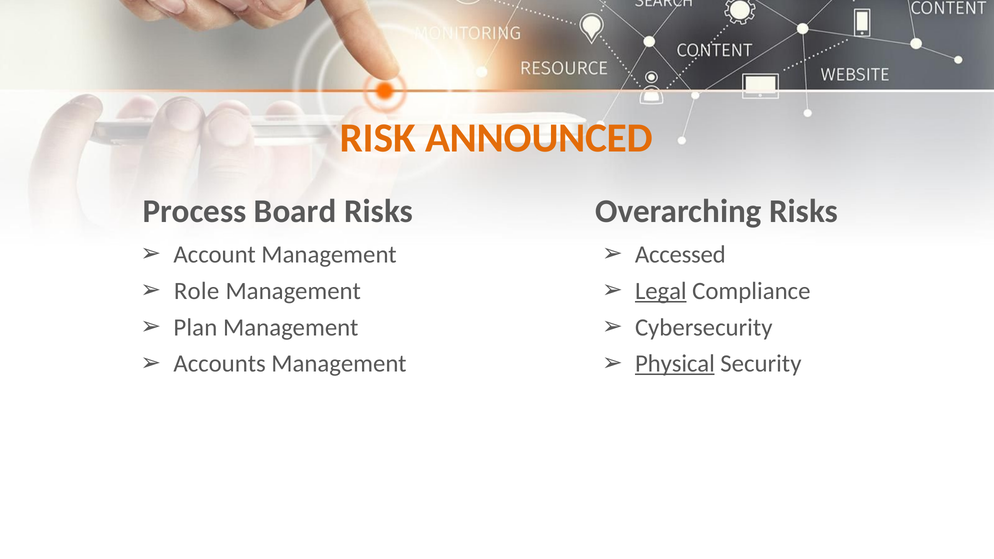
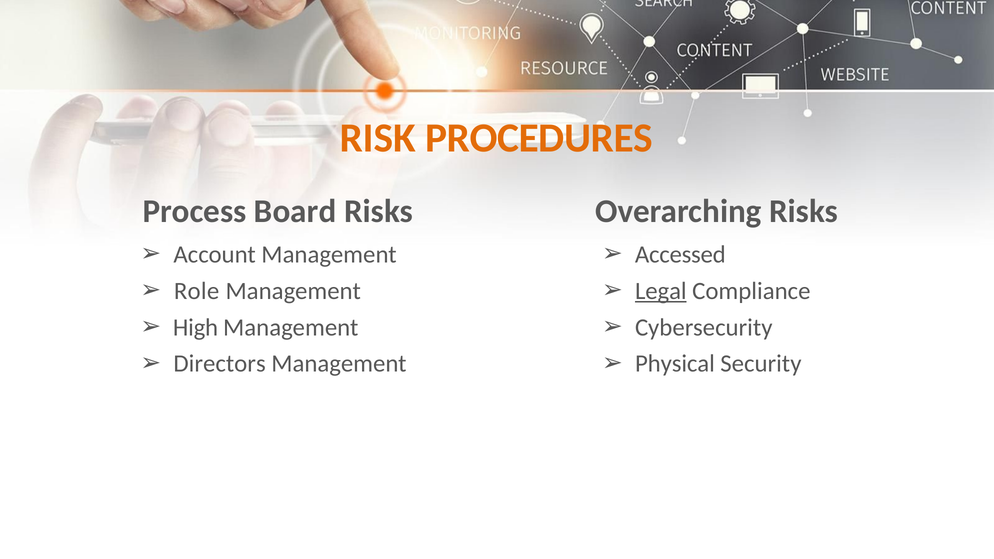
ANNOUNCED: ANNOUNCED -> PROCEDURES (539, 138)
Plan: Plan -> High (196, 327)
Accounts: Accounts -> Directors (220, 364)
Physical underline: present -> none (675, 364)
